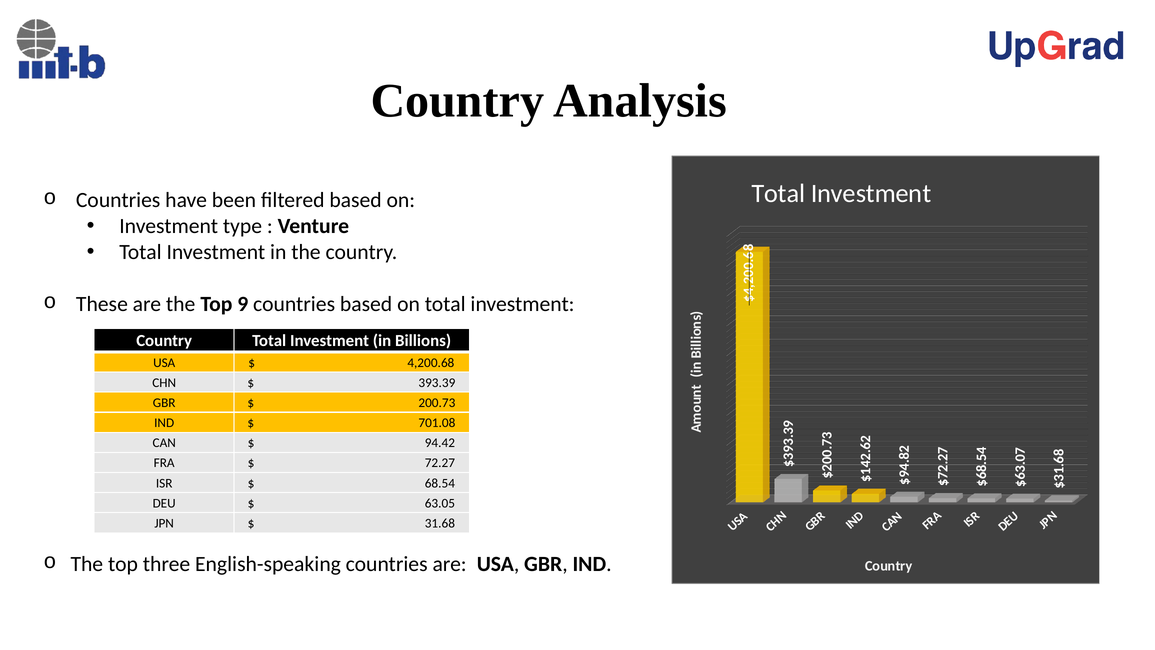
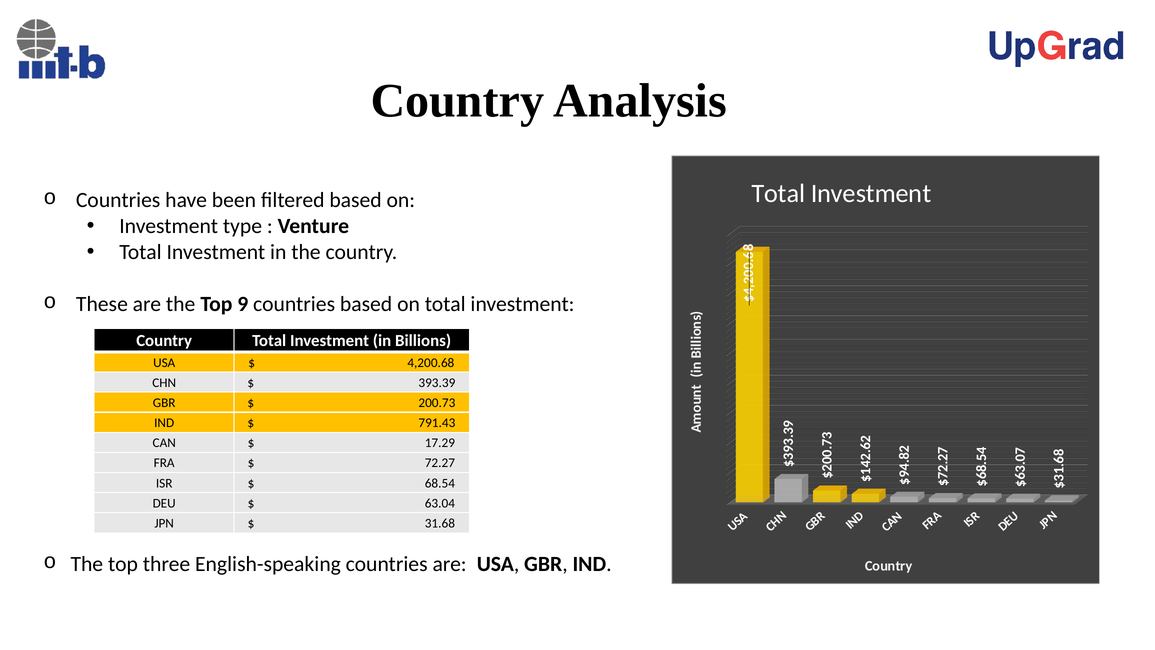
701.08: 701.08 -> 791.43 (437, 423)
94.42: 94.42 -> 17.29 (440, 443)
63.05: 63.05 -> 63.04 (440, 503)
